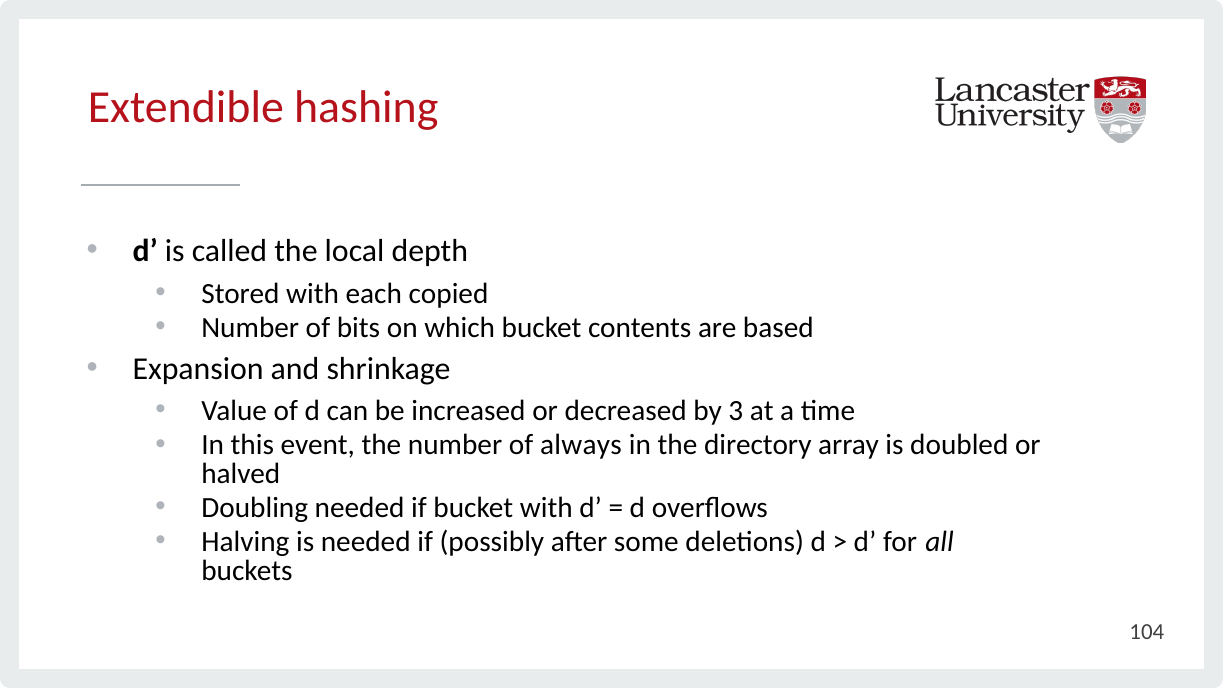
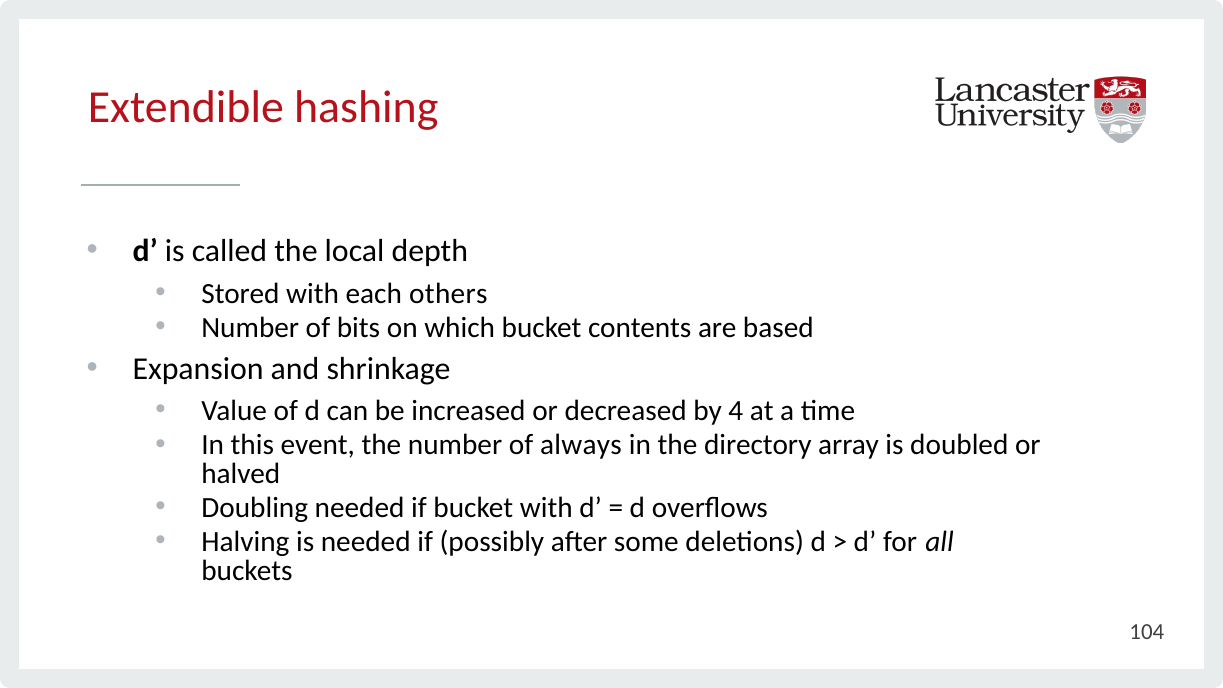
copied: copied -> others (448, 293)
3: 3 -> 4 (736, 411)
